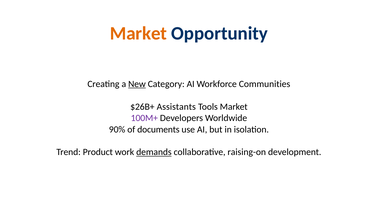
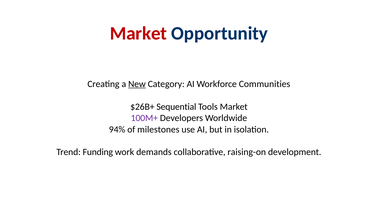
Market colour: orange -> red (138, 33)
Assistants: Assistants -> Sequential (176, 106)
90%: 90% -> 94% (117, 129)
documents: documents -> milestones (158, 129)
Product: Product -> Funding (98, 152)
demands underline: present -> none (154, 152)
